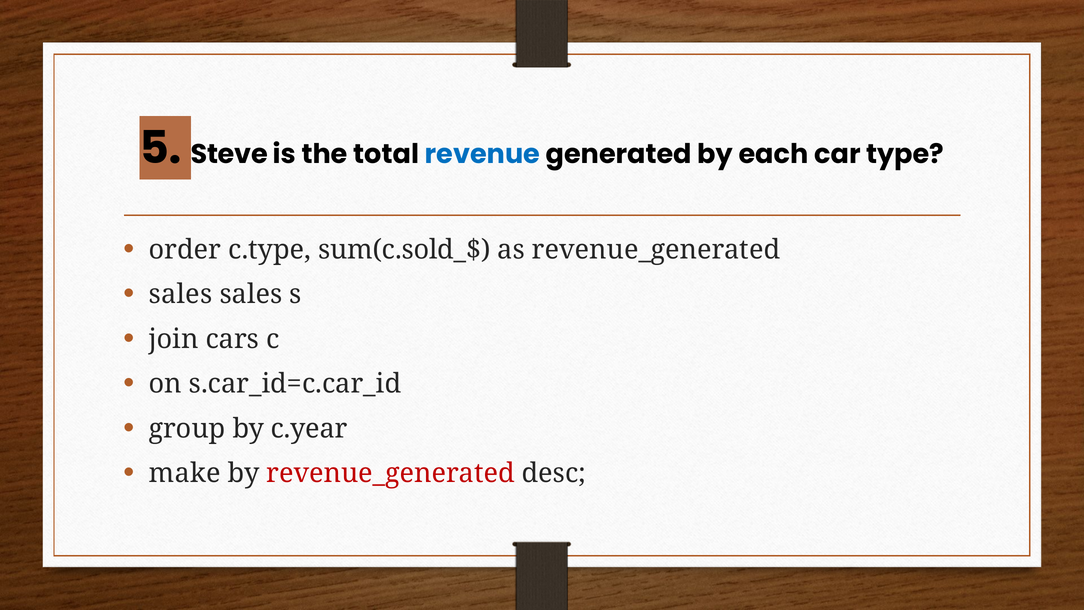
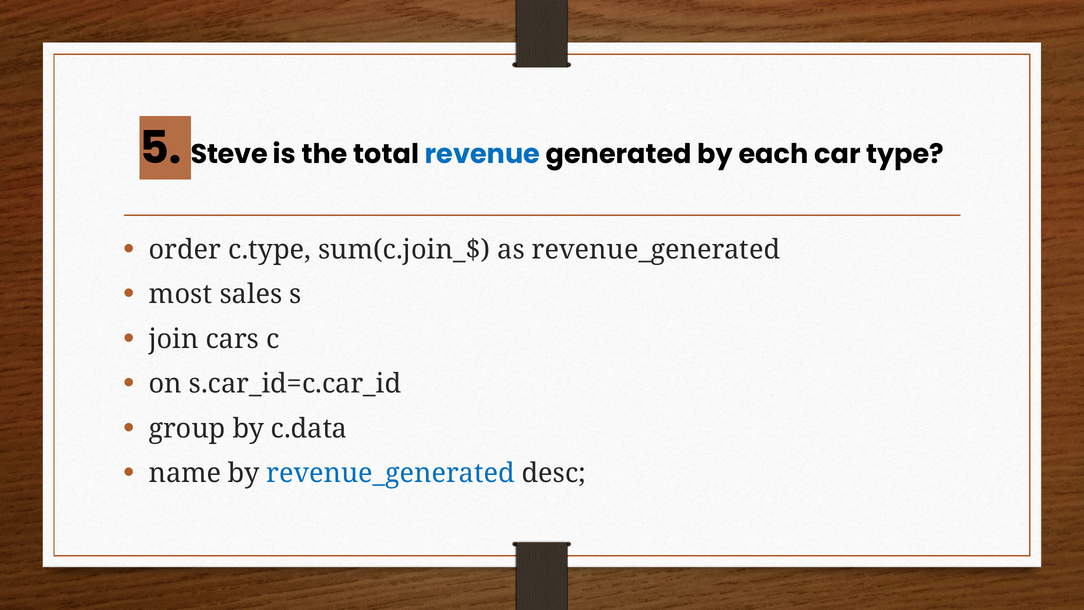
sum(c.sold_$: sum(c.sold_$ -> sum(c.join_$ (404, 250)
sales: sales -> most (181, 294)
c.year: c.year -> c.data (309, 428)
make: make -> name (185, 473)
revenue_generated colour: red -> blue (391, 473)
